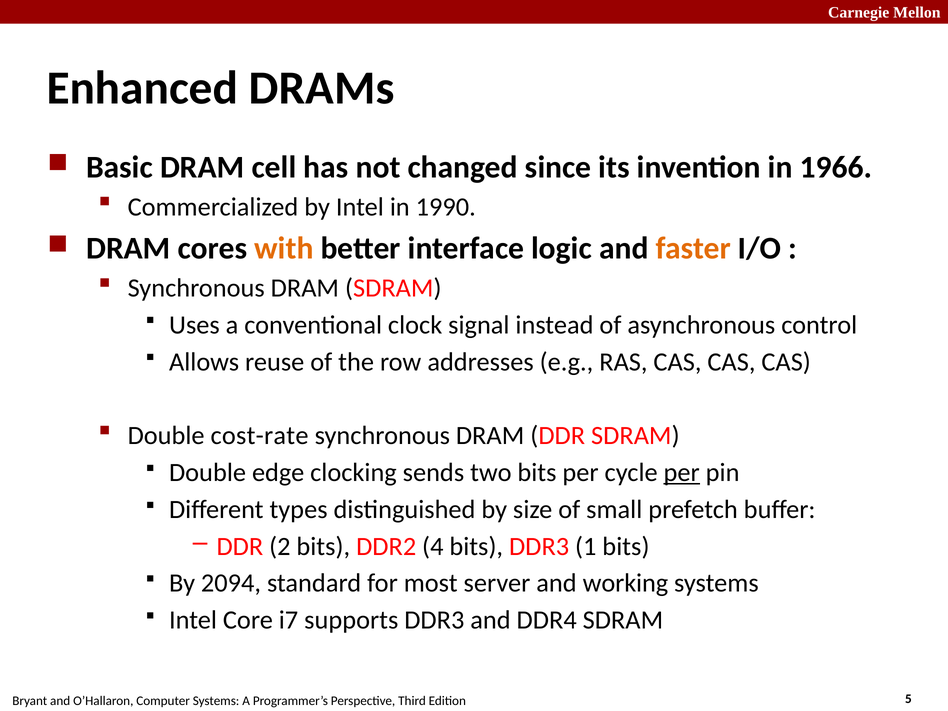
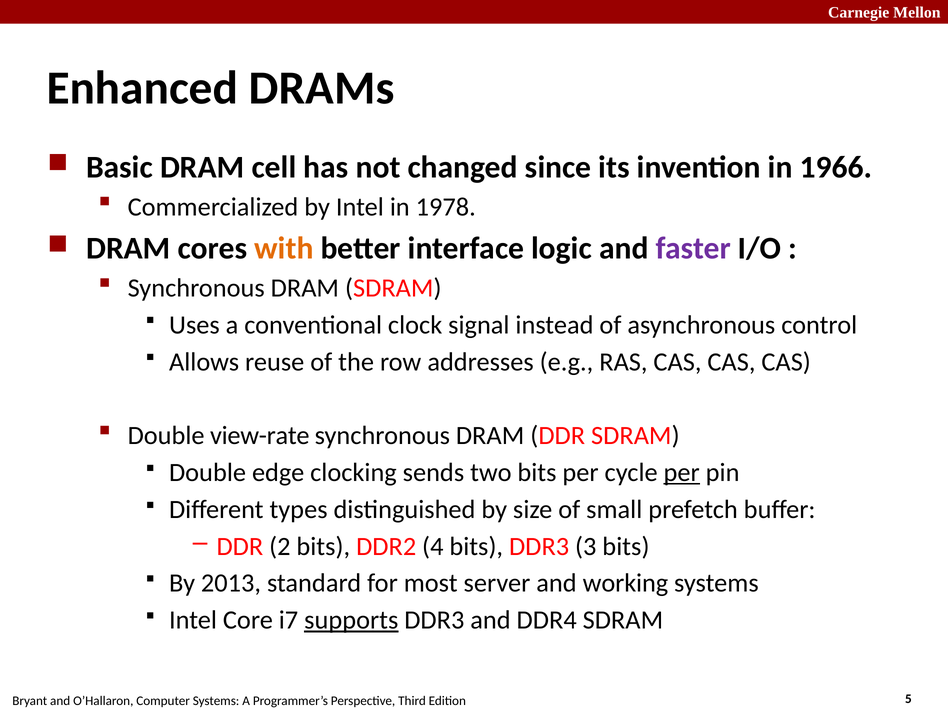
1990: 1990 -> 1978 (446, 207)
faster colour: orange -> purple (693, 248)
cost-rate: cost-rate -> view-rate (260, 436)
1: 1 -> 3 (586, 546)
2094: 2094 -> 2013 (231, 583)
supports underline: none -> present (351, 620)
